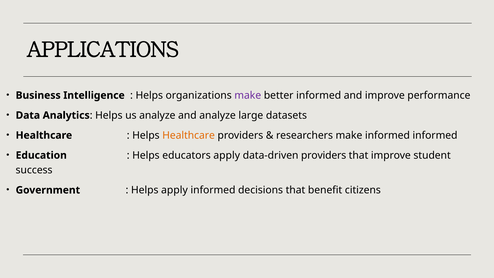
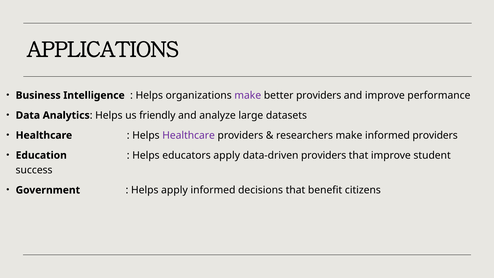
better informed: informed -> providers (319, 95)
us analyze: analyze -> friendly (157, 115)
Healthcare colour: orange -> purple (189, 135)
informed informed: informed -> providers (435, 135)
